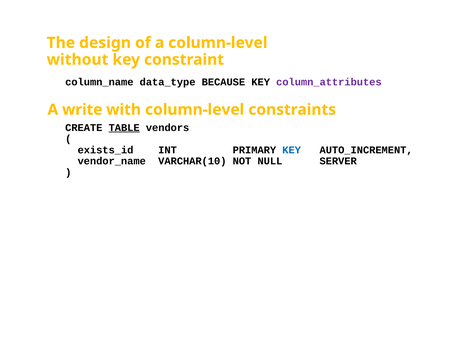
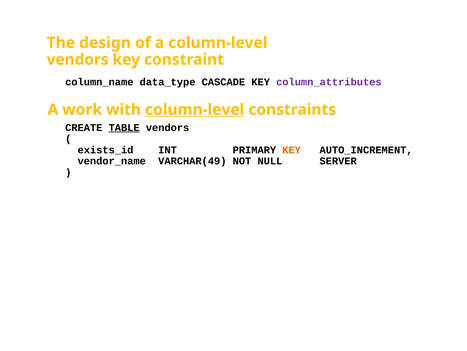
without: without -> vendors (78, 59)
BECAUSE: BECAUSE -> CASCADE (223, 82)
write: write -> work (82, 109)
column-level underline: none -> present (195, 109)
KEY colour: blue -> orange (292, 150)
VARCHAR(10: VARCHAR(10 -> VARCHAR(49 (192, 161)
